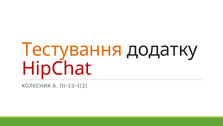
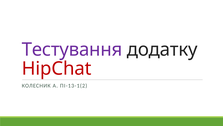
Тестування colour: orange -> purple (72, 49)
